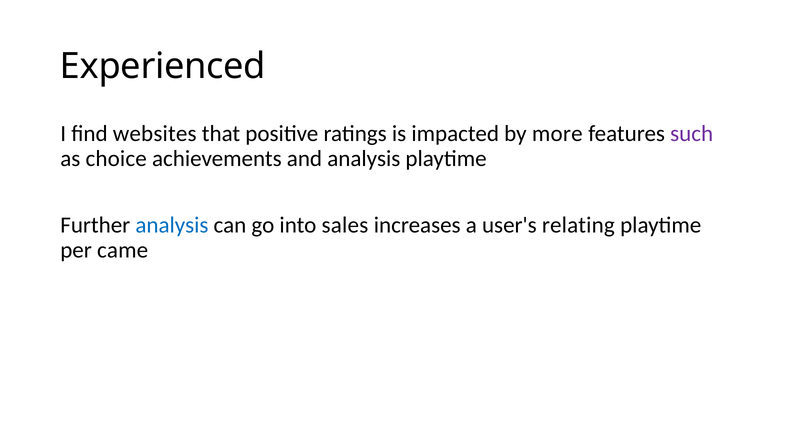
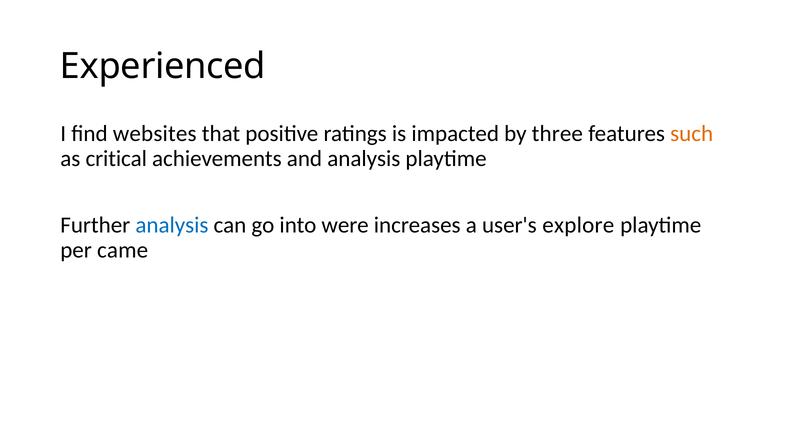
more: more -> three (557, 134)
such colour: purple -> orange (692, 134)
choice: choice -> critical (116, 159)
sales: sales -> were (345, 225)
relating: relating -> explore (578, 225)
